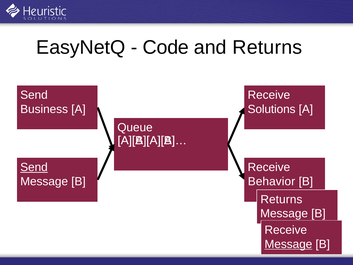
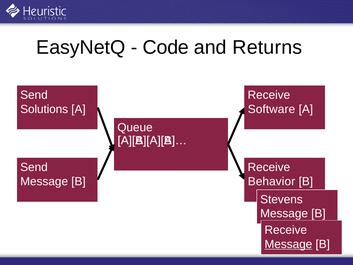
Business: Business -> Solutions (44, 109)
Solutions: Solutions -> Software (271, 109)
Send underline: present -> none (34, 167)
Returns: Returns -> Stevens (281, 199)
